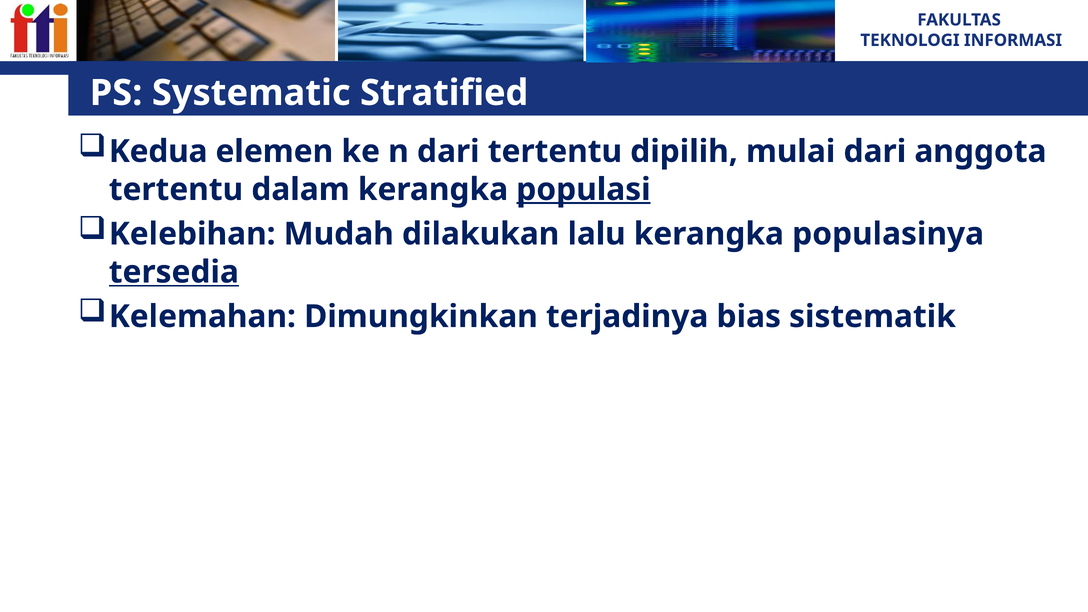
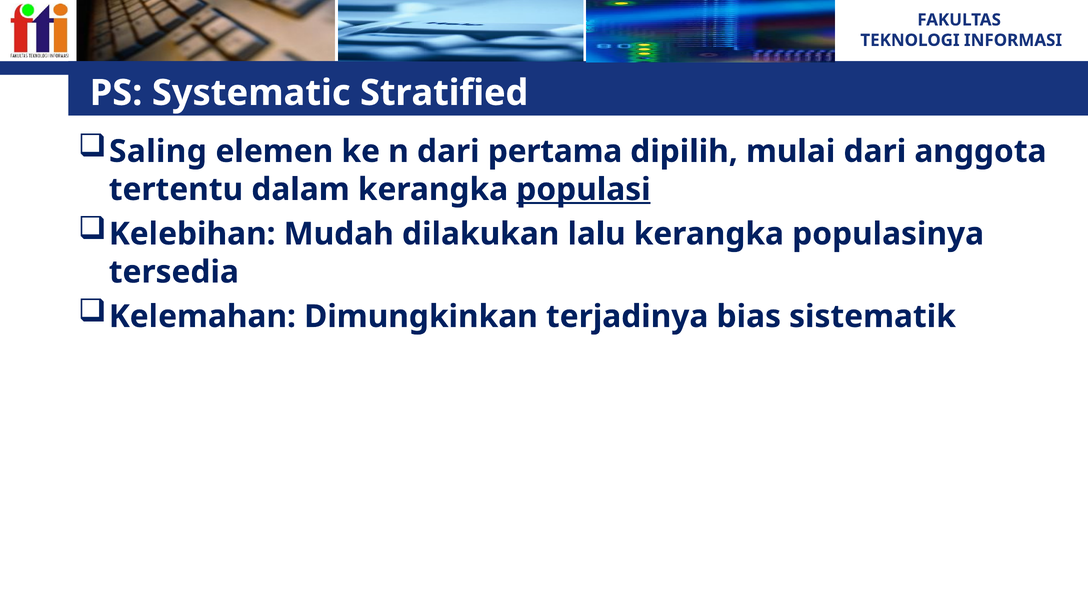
Kedua: Kedua -> Saling (158, 151)
dari tertentu: tertentu -> pertama (555, 151)
tersedia underline: present -> none (174, 272)
